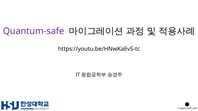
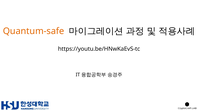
Quantum-safe colour: purple -> orange (34, 31)
